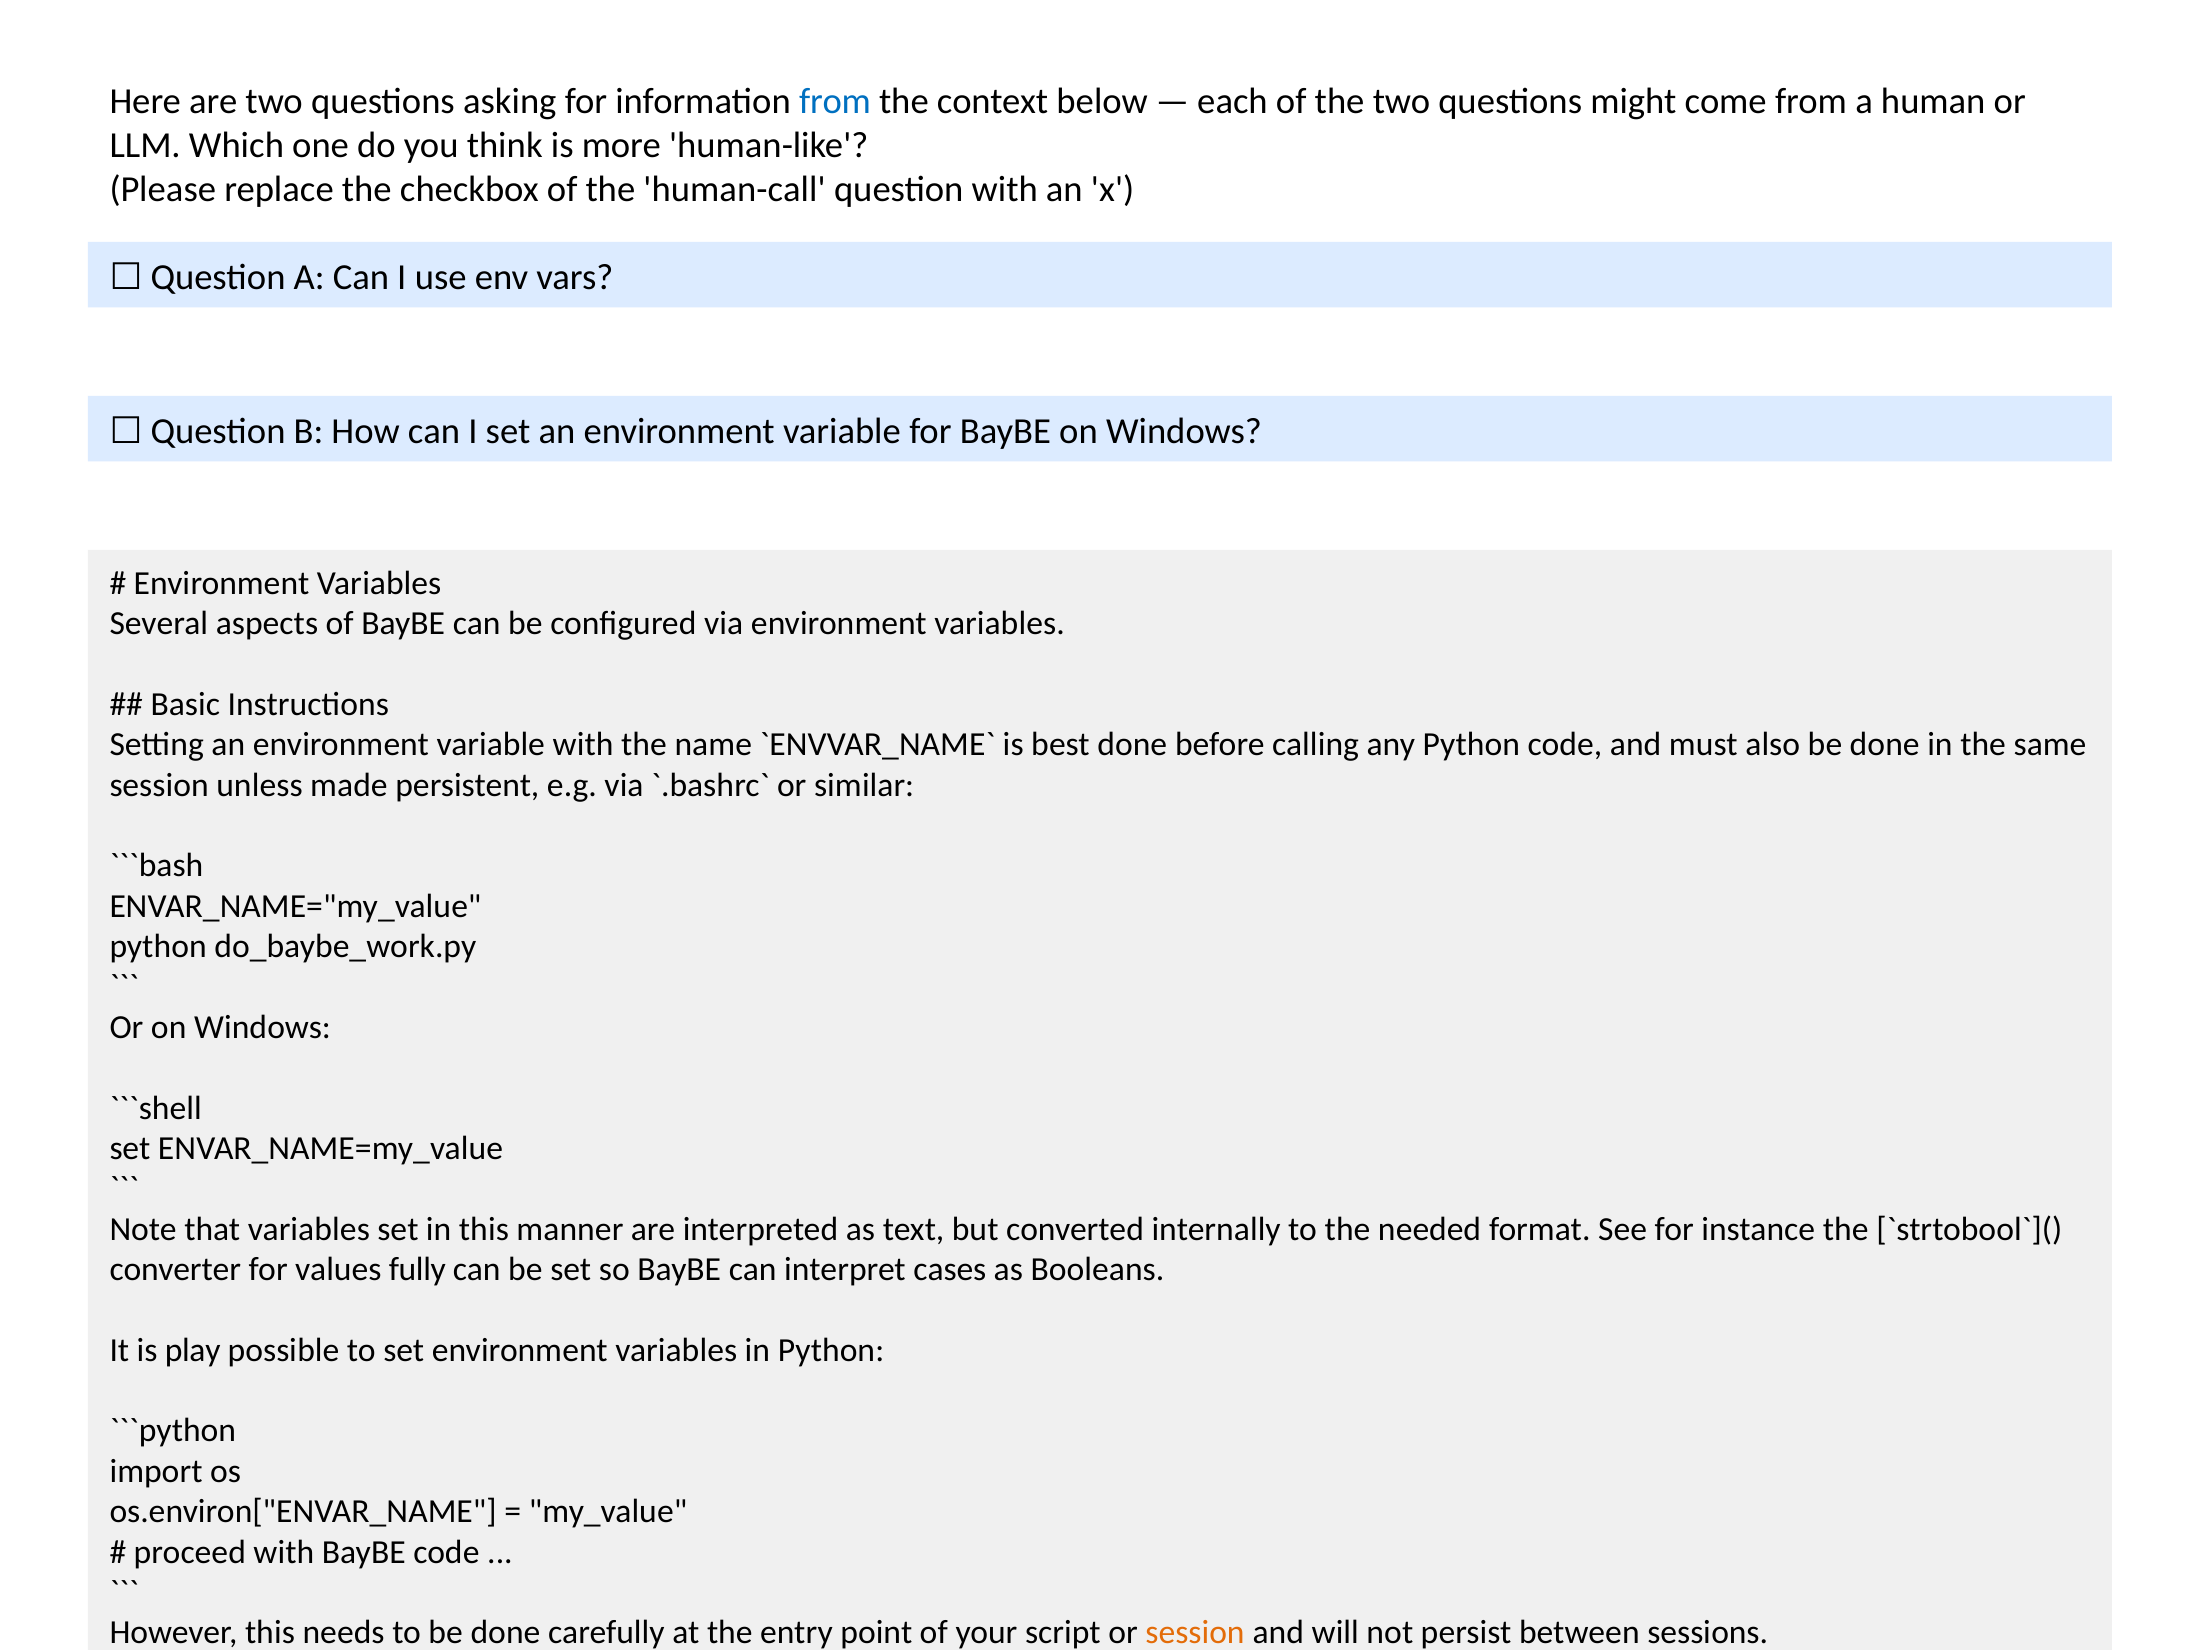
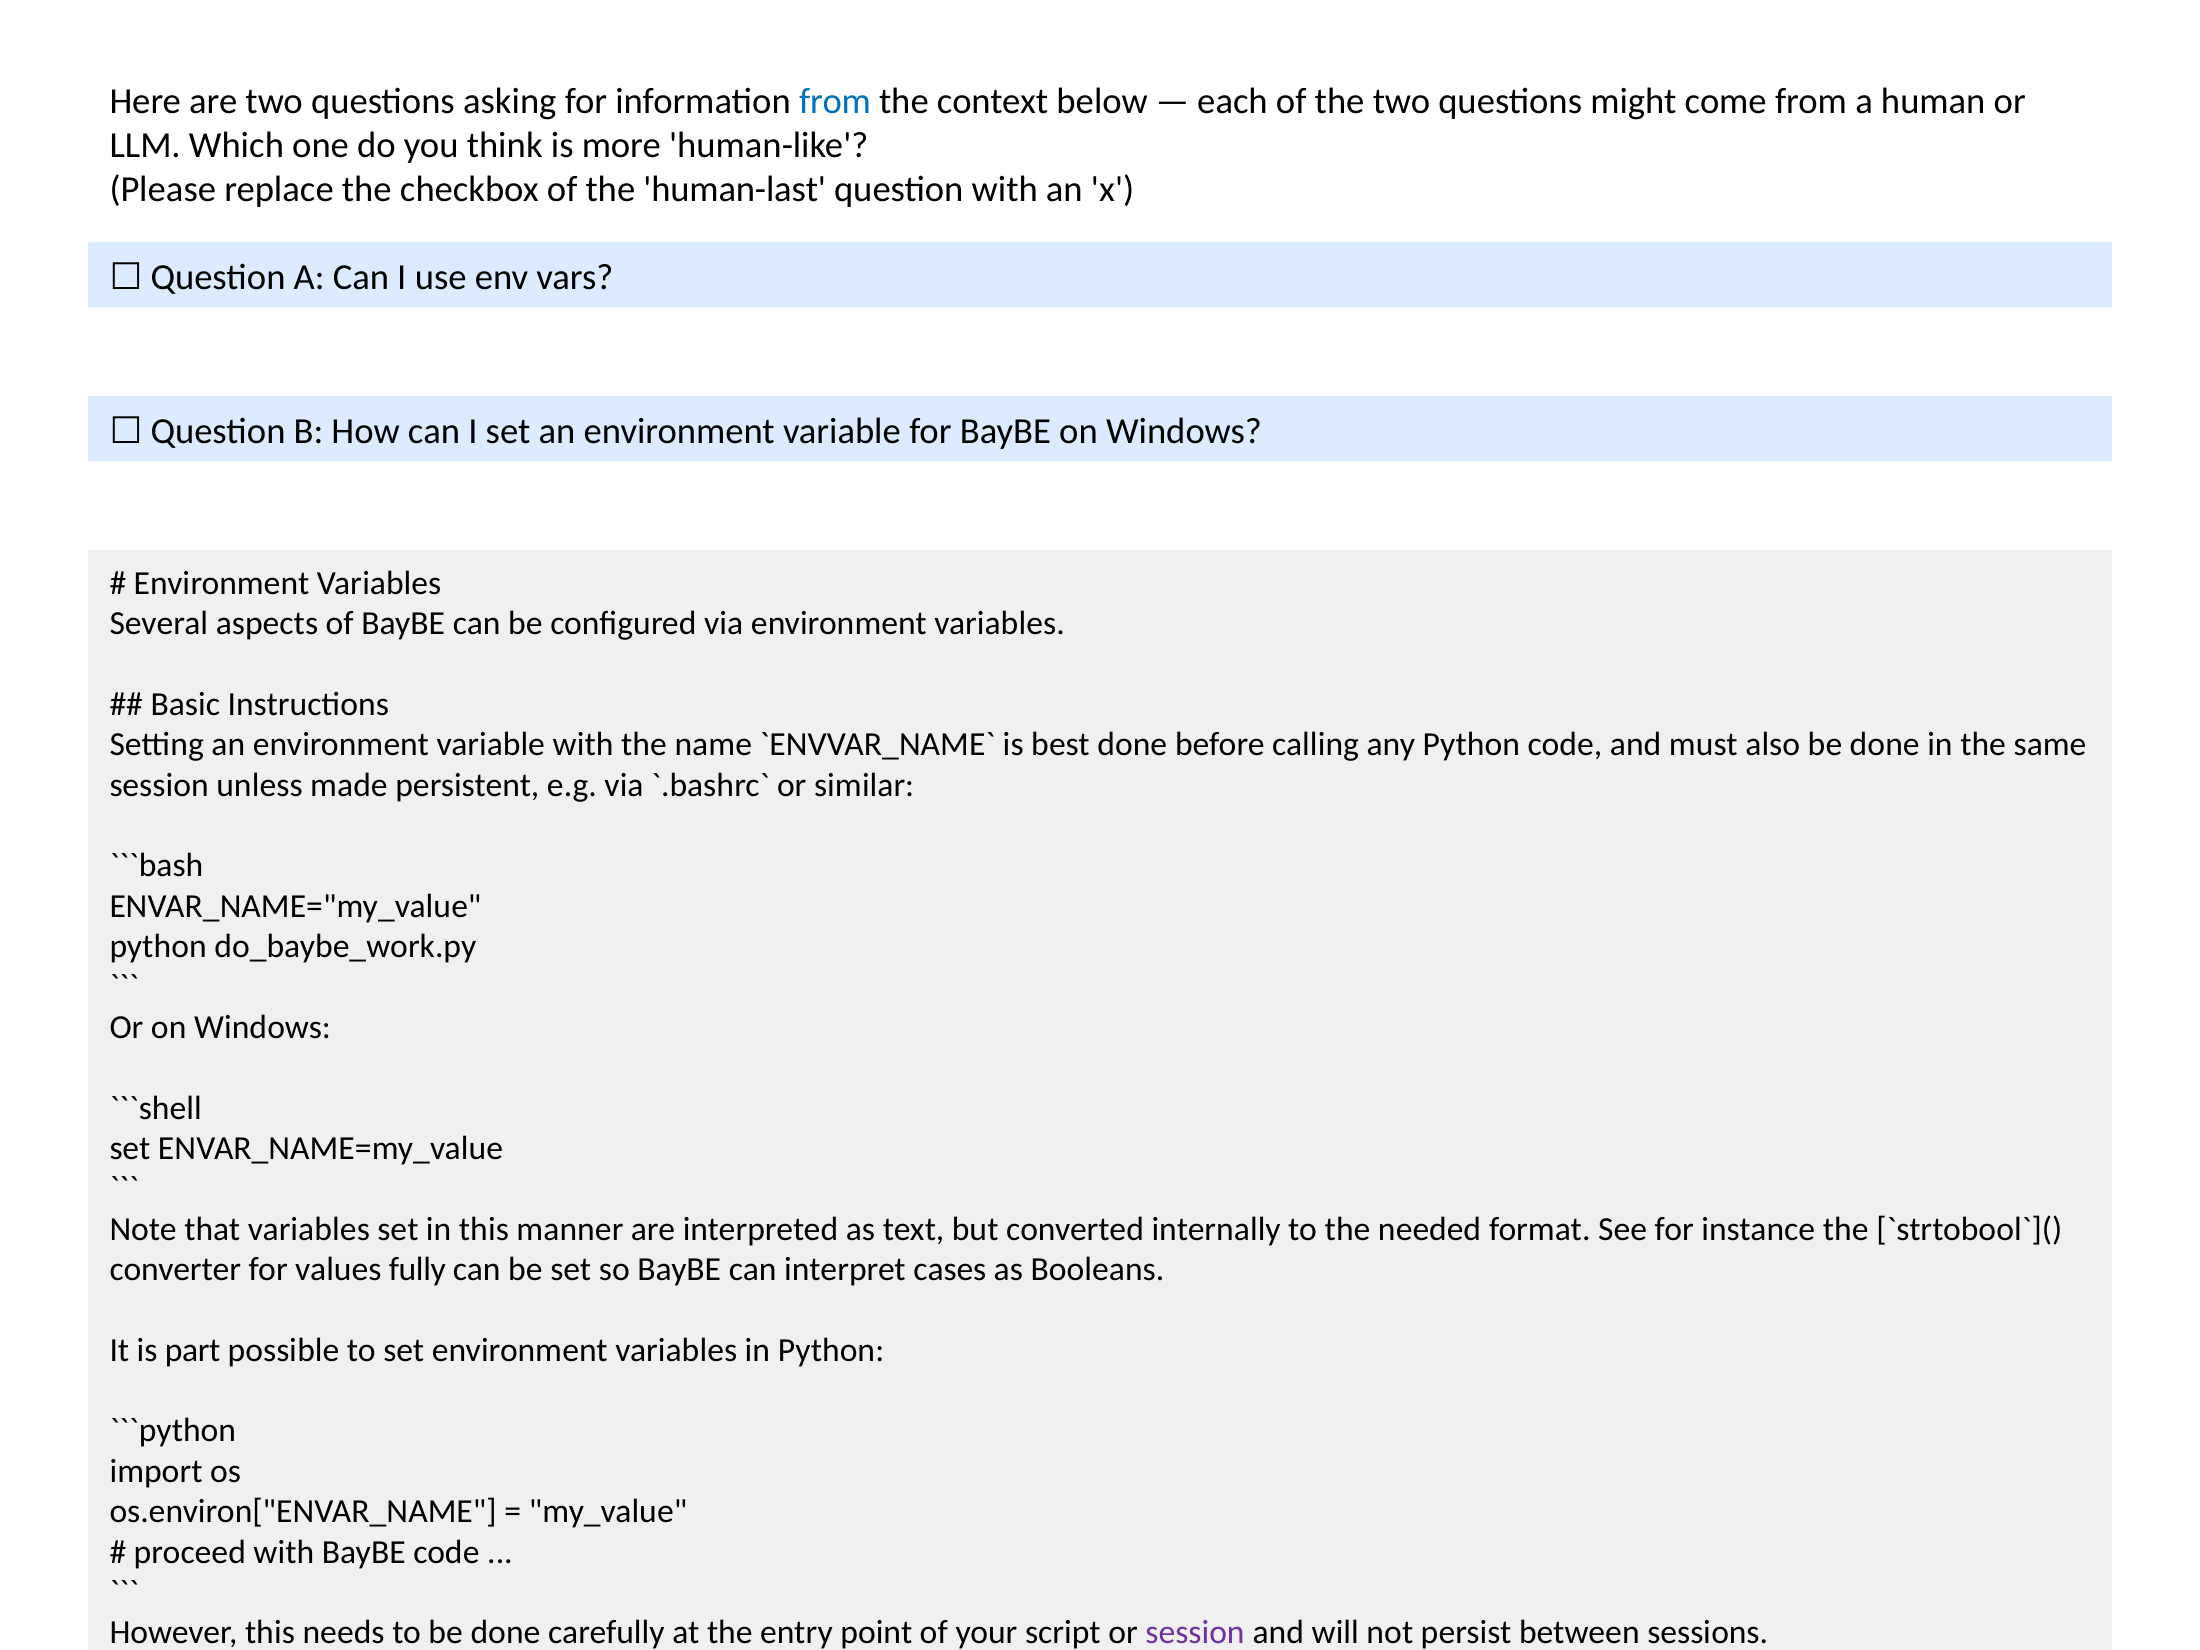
human-call: human-call -> human-last (735, 189)
play: play -> part (193, 1350)
session colour: orange -> purple (1195, 1633)
